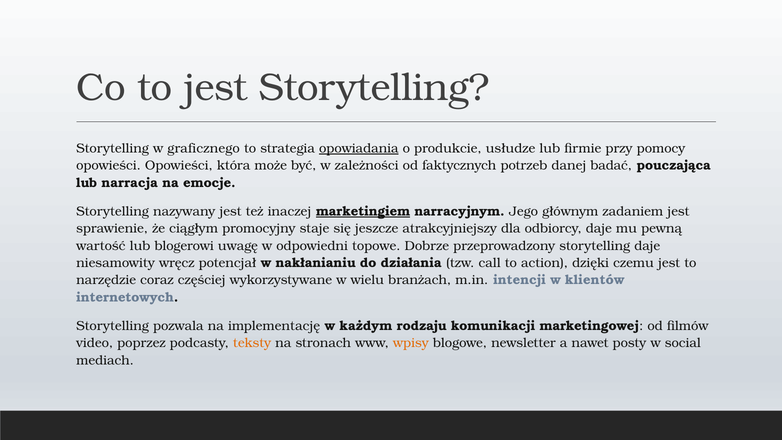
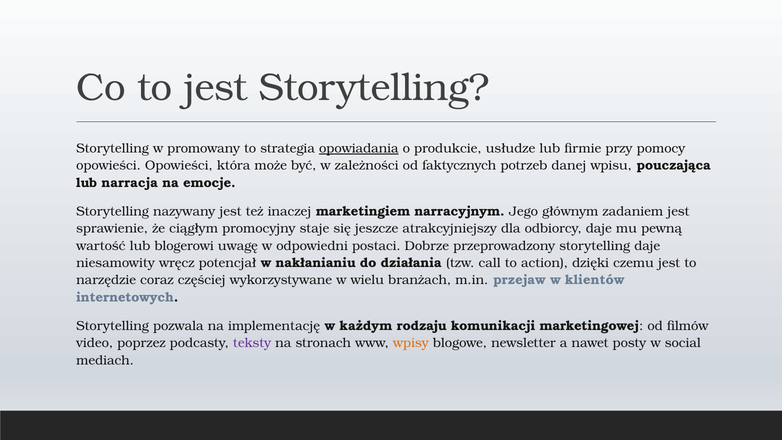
graficznego: graficznego -> promowany (204, 148)
badać: badać -> wpisu (611, 166)
marketingiem underline: present -> none (363, 211)
topowe: topowe -> postaci (376, 246)
intencji: intencji -> przejaw (519, 280)
teksty colour: orange -> purple (252, 343)
